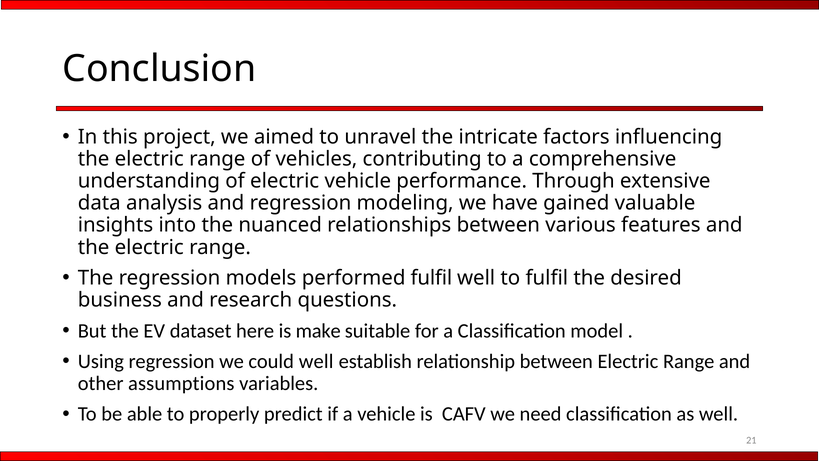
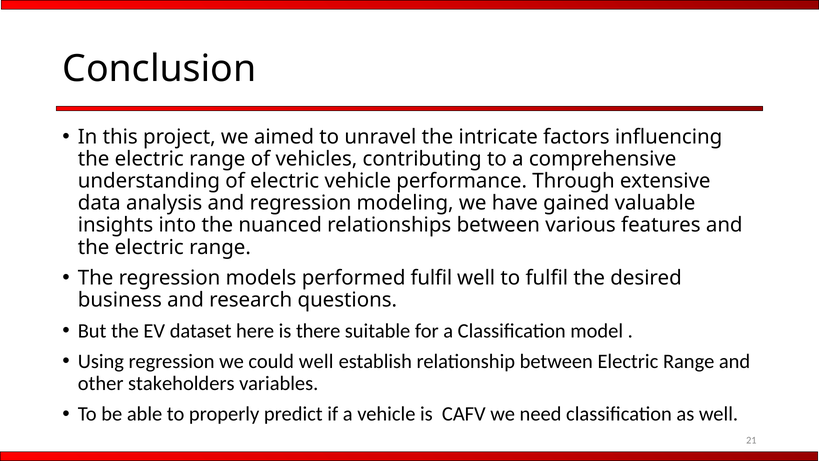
make: make -> there (318, 331)
assumptions: assumptions -> stakeholders (181, 383)
